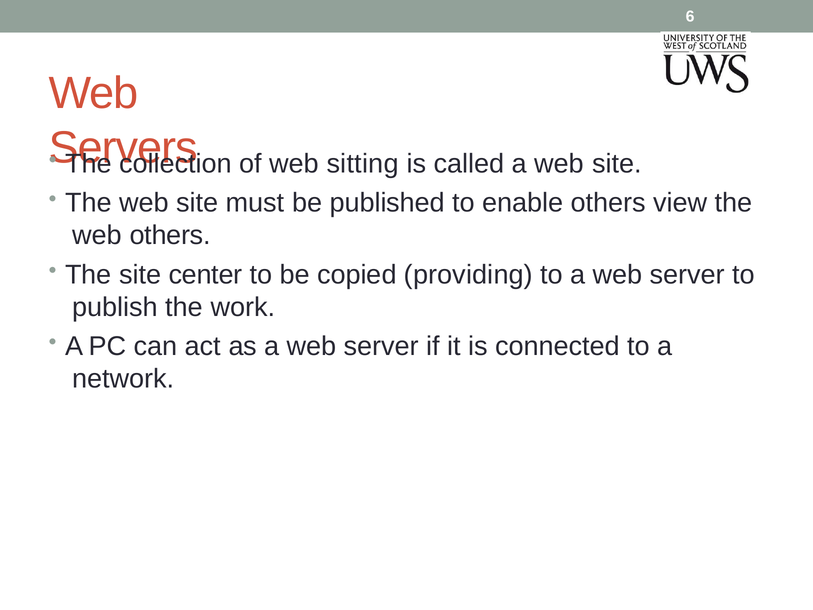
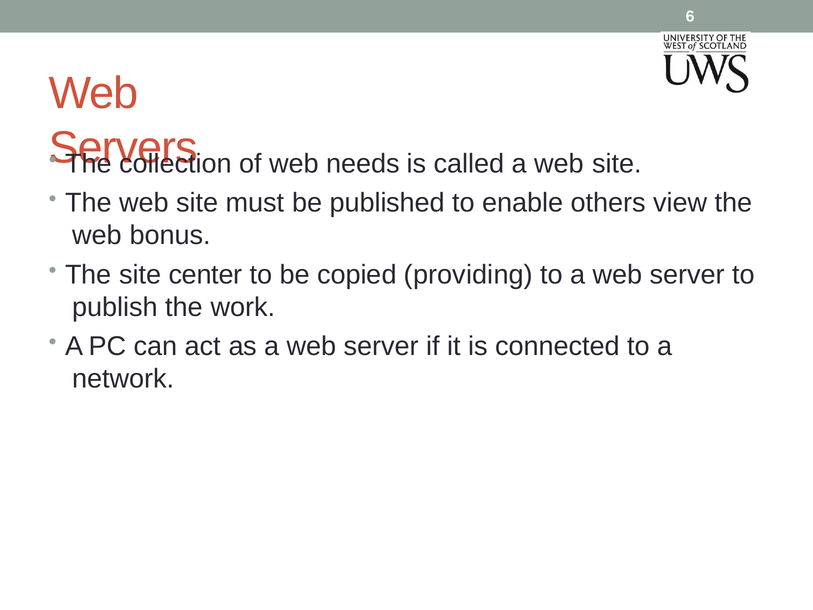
sitting: sitting -> needs (363, 164)
web others: others -> bonus (170, 235)
